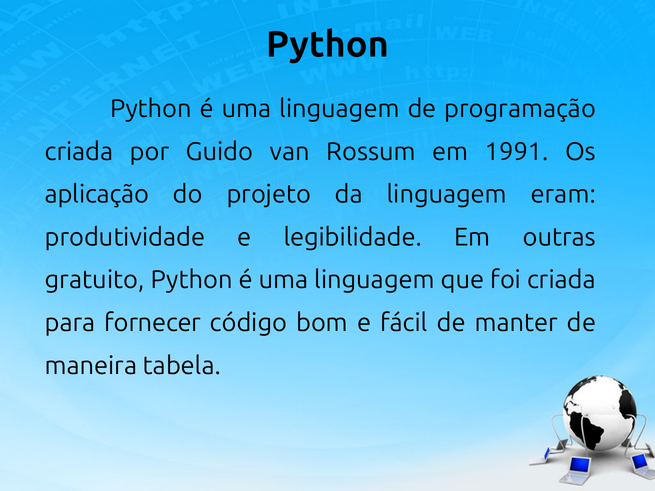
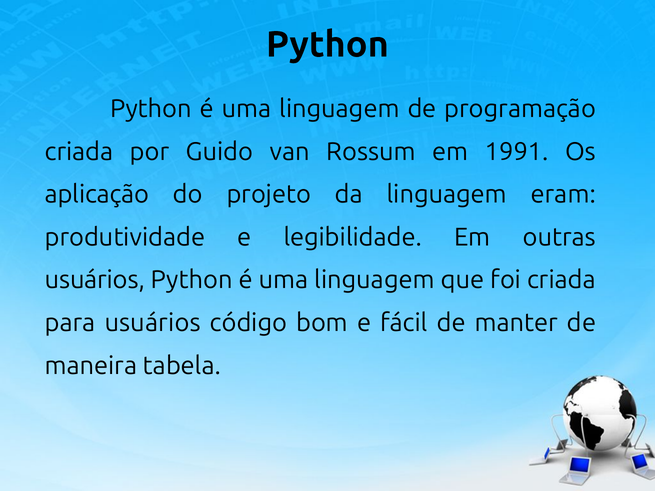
gratuito: gratuito -> usuários (95, 280)
para fornecer: fornecer -> usuários (153, 323)
